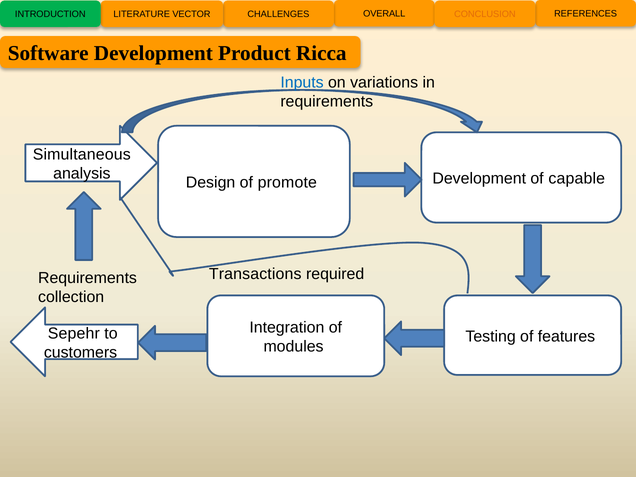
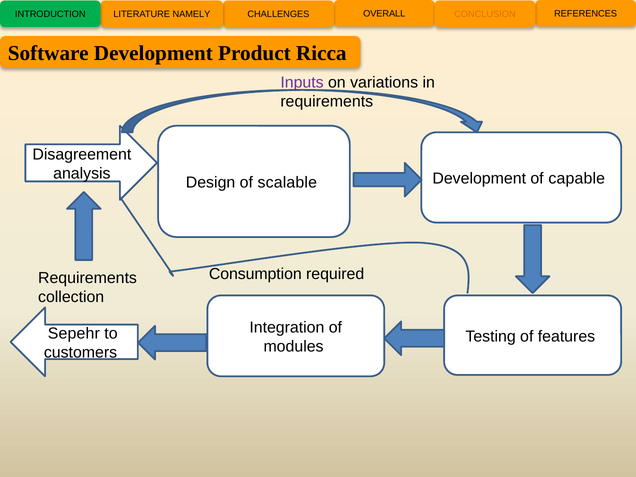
VECTOR: VECTOR -> NAMELY (191, 14)
Inputs colour: blue -> purple (302, 83)
Simultaneous: Simultaneous -> Disagreement (82, 154)
promote: promote -> scalable (287, 182)
Transactions: Transactions -> Consumption (255, 274)
